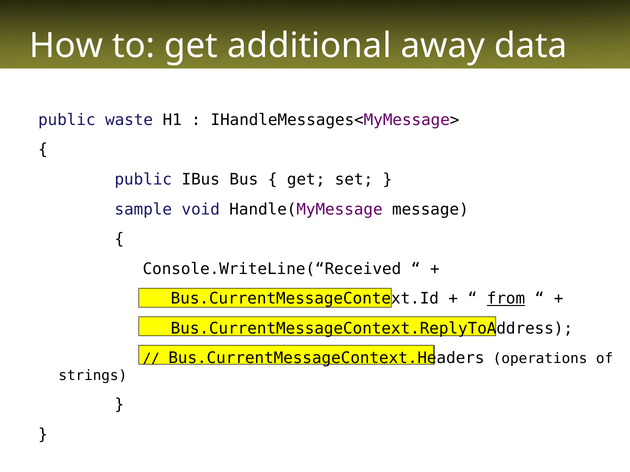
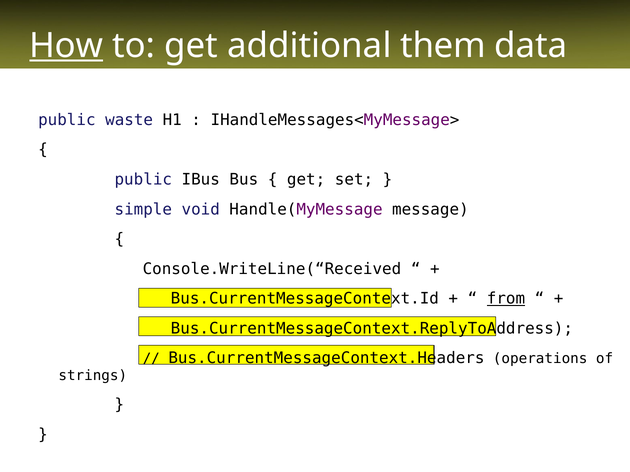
How underline: none -> present (66, 46)
away: away -> them (443, 46)
sample: sample -> simple (143, 209)
